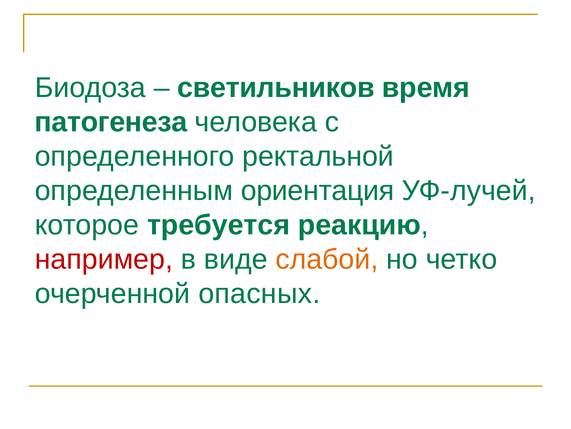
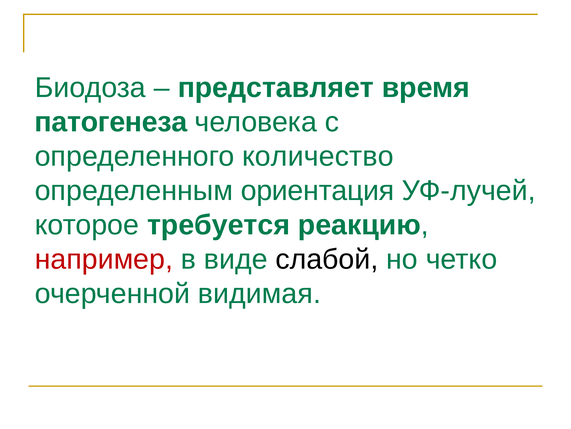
светильников: светильников -> представляет (276, 88)
ректальной: ректальной -> количество (318, 156)
слабой colour: orange -> black (327, 259)
опасных: опасных -> видимая (259, 293)
